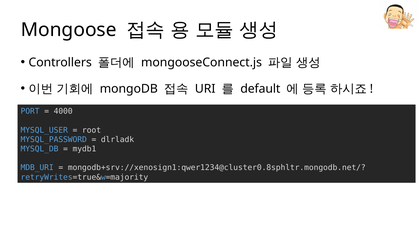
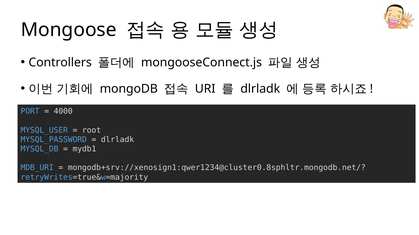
default: default -> dlrladk (260, 89)
